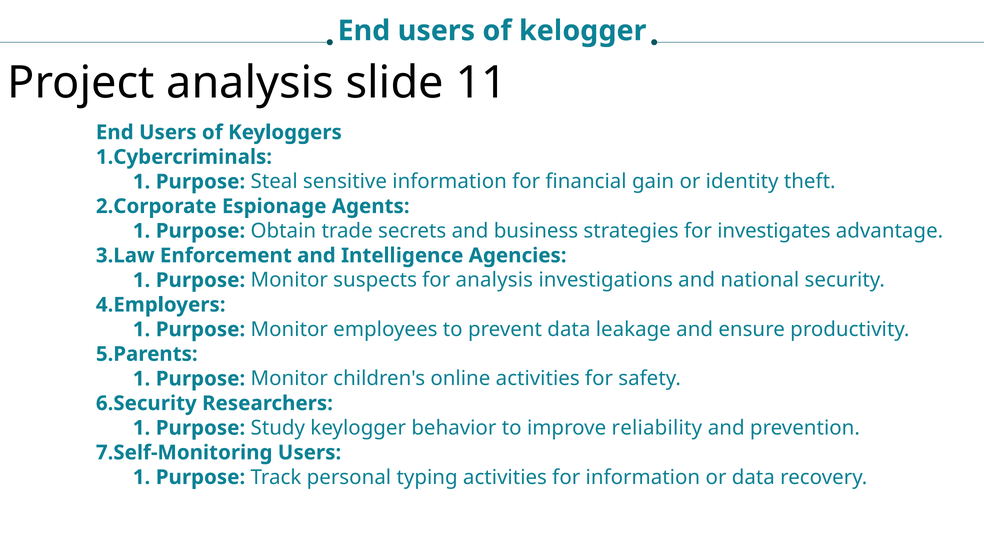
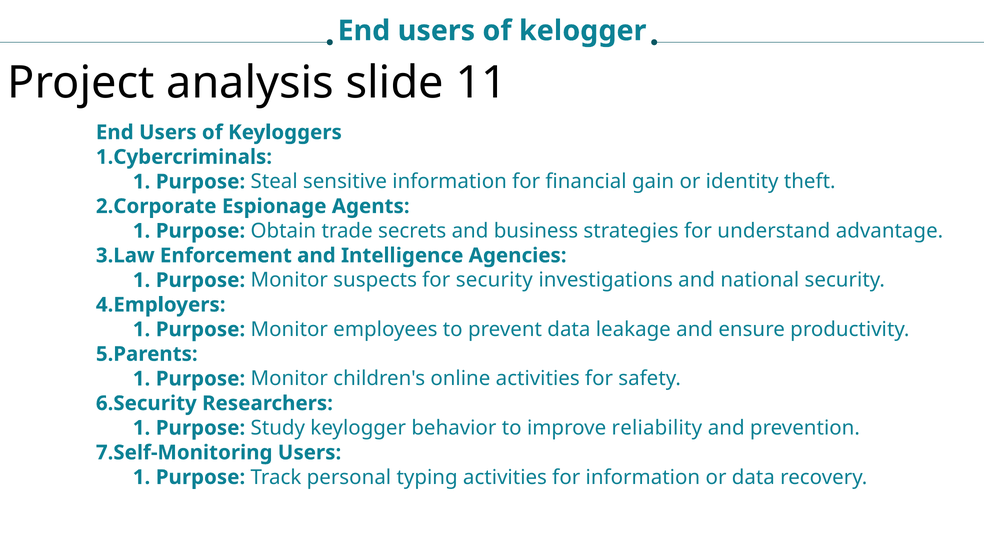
investigates: investigates -> understand (774, 231)
for analysis: analysis -> security (494, 280)
